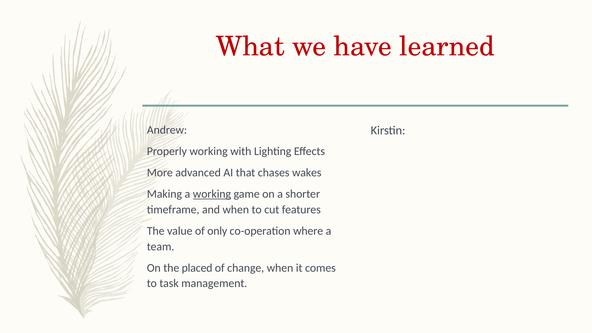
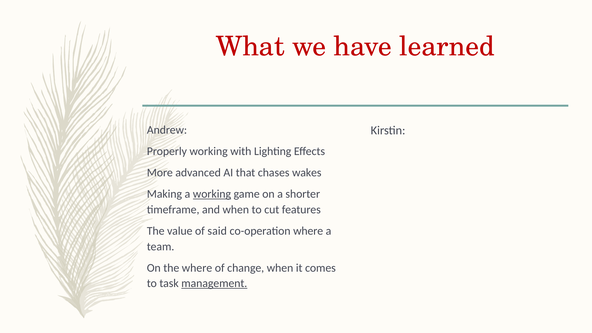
only: only -> said (217, 231)
the placed: placed -> where (197, 268)
management underline: none -> present (214, 283)
